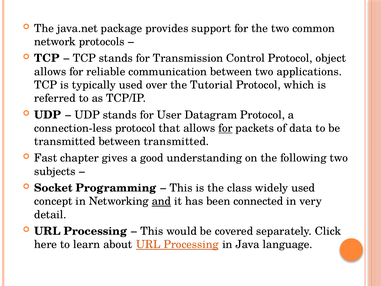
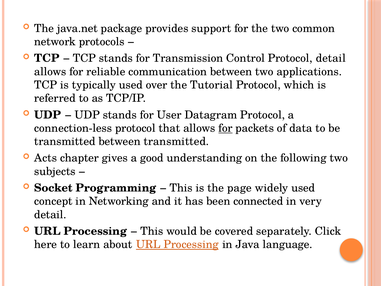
Protocol object: object -> detail (331, 58)
Fast: Fast -> Acts (46, 158)
class: class -> page (239, 188)
and underline: present -> none (161, 201)
